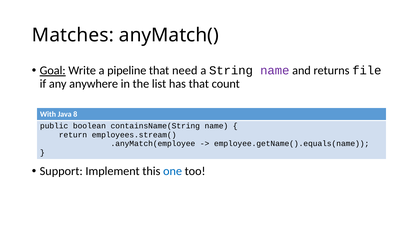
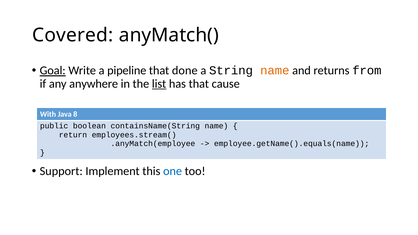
Matches: Matches -> Covered (73, 35)
need: need -> done (185, 71)
name colour: purple -> orange (275, 71)
file: file -> from (367, 71)
list underline: none -> present (159, 84)
count: count -> cause (226, 84)
